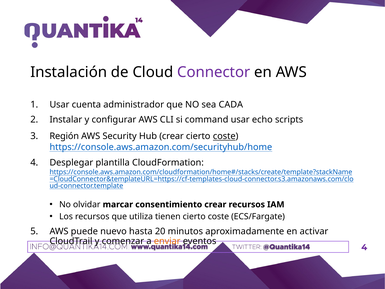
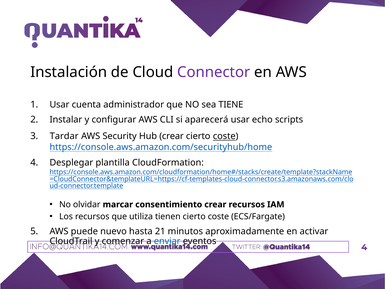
CADA: CADA -> TIENE (231, 104)
command: command -> aparecerá (207, 120)
Región: Región -> Tardar (64, 136)
20: 20 -> 21 (160, 231)
enviar colour: orange -> blue (167, 241)
